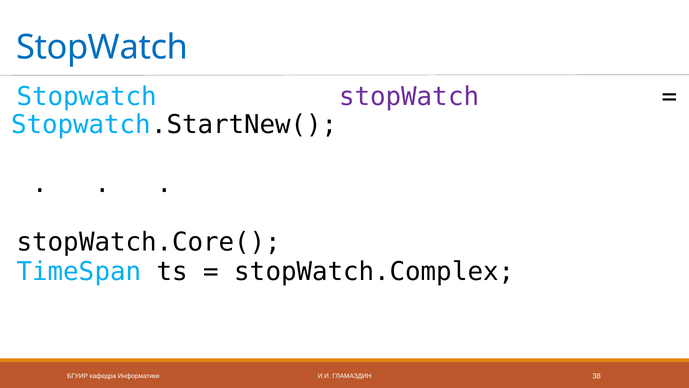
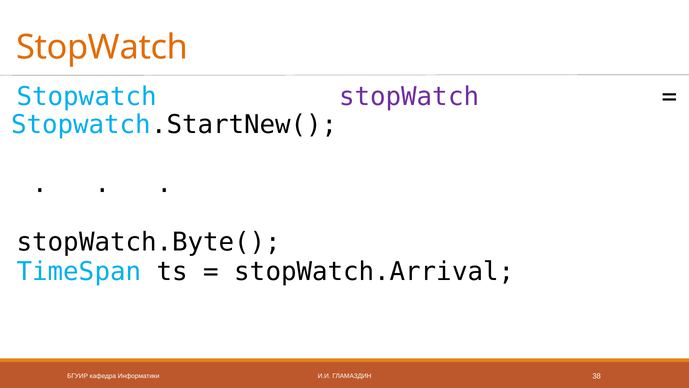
StopWatch colour: blue -> orange (102, 47)
stopWatch.Core(: stopWatch.Core( -> stopWatch.Byte( (149, 242)
stopWatch.Complex: stopWatch.Complex -> stopWatch.Arrival (374, 271)
